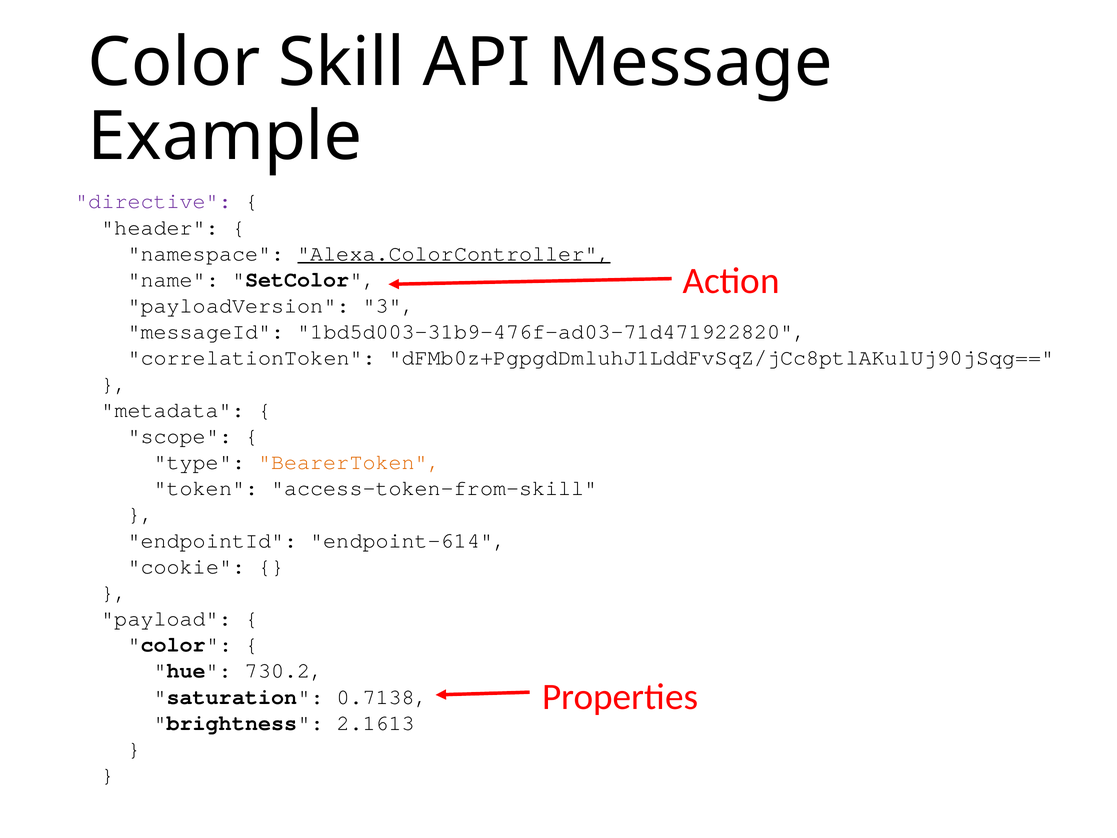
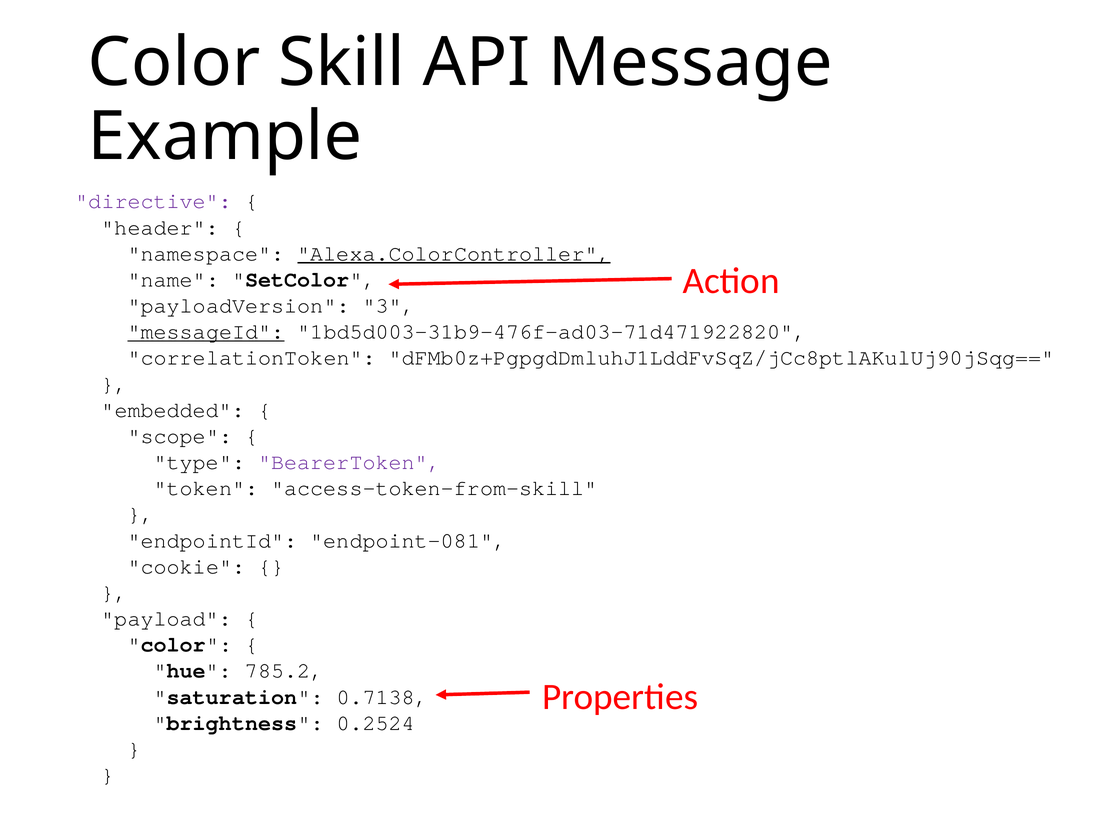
messageId underline: none -> present (206, 332)
metadata: metadata -> embedded (173, 410)
BearerToken colour: orange -> purple (350, 462)
endpoint-614: endpoint-614 -> endpoint-081 (408, 540)
730.2: 730.2 -> 785.2 (284, 671)
2.1613: 2.1613 -> 0.2524 (376, 723)
